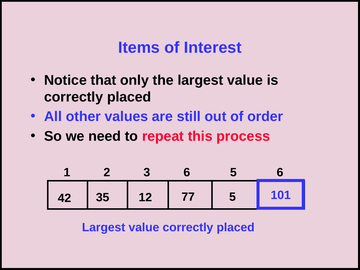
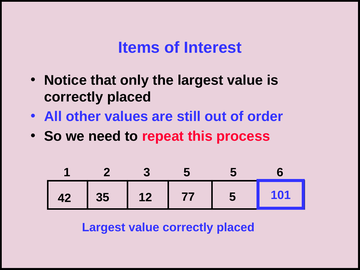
3 6: 6 -> 5 (187, 173)
